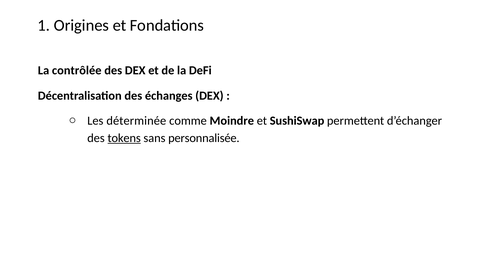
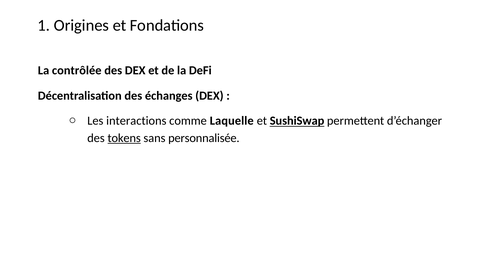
déterminée: déterminée -> interactions (136, 121)
Moindre: Moindre -> Laquelle (232, 121)
SushiSwap underline: none -> present (297, 121)
